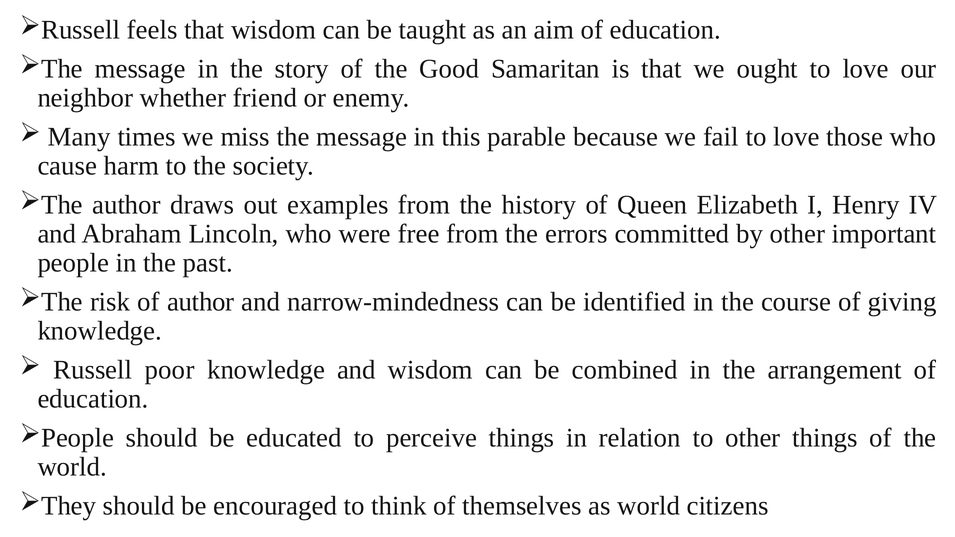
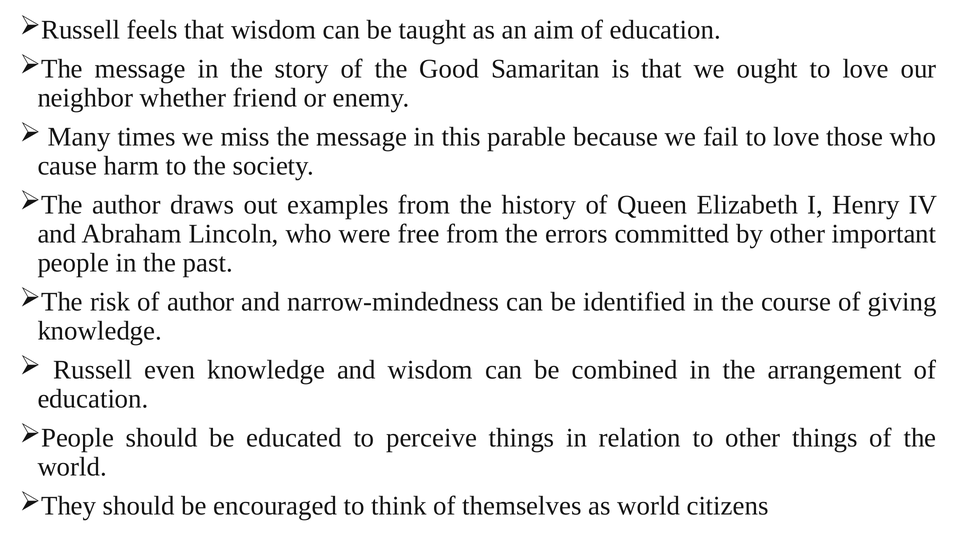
poor: poor -> even (170, 370)
